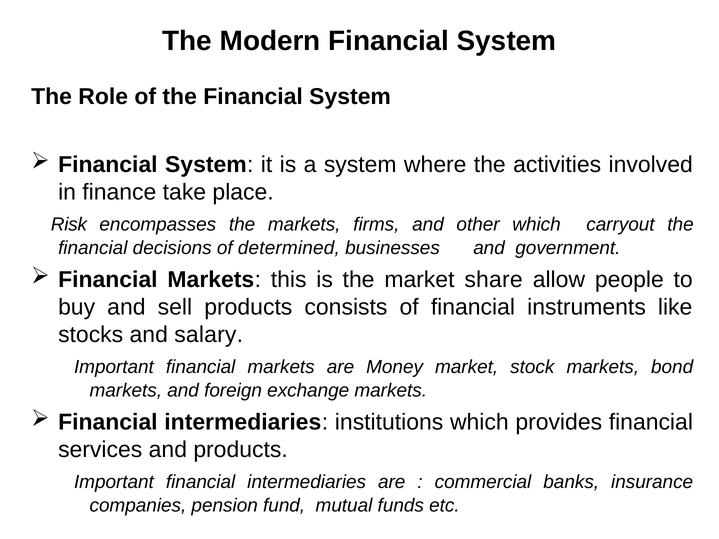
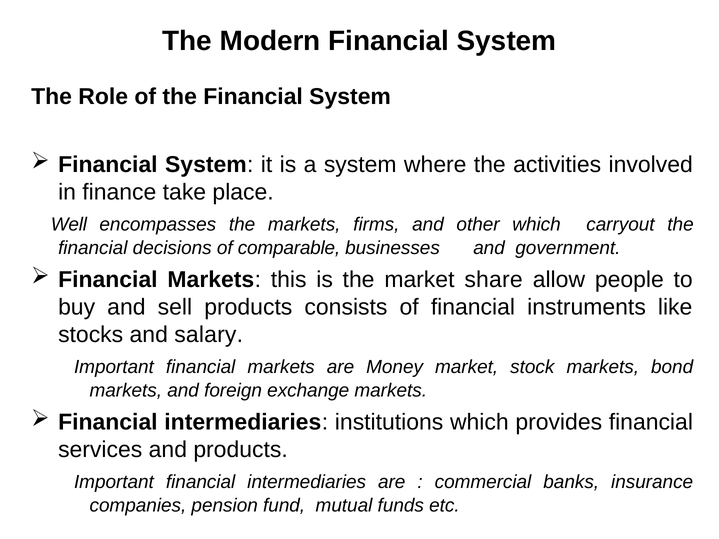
Risk: Risk -> Well (69, 225)
determined: determined -> comparable (289, 248)
